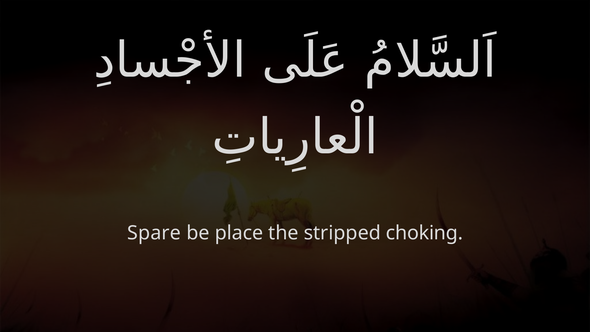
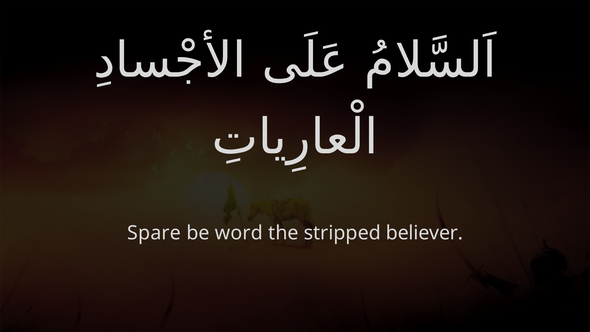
place: place -> word (239, 233)
choking: choking -> believer (424, 233)
